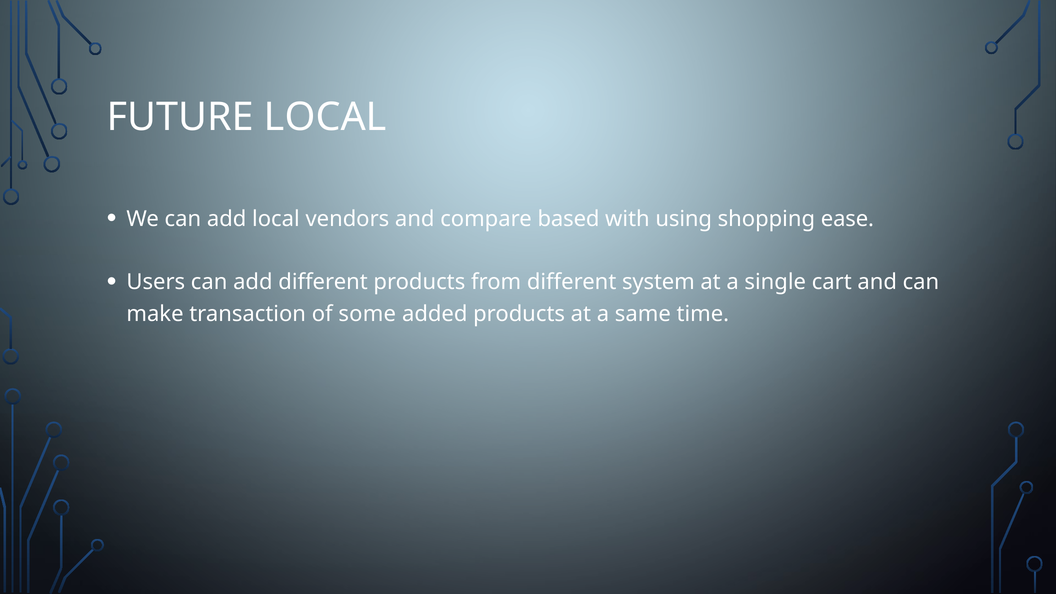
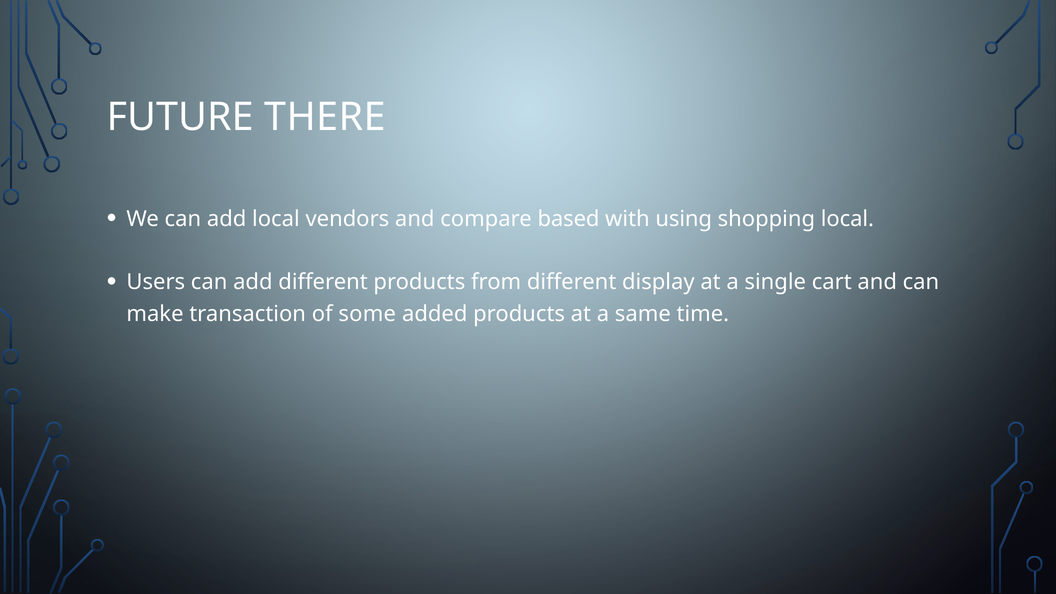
FUTURE LOCAL: LOCAL -> THERE (325, 117)
shopping ease: ease -> local (847, 219)
system: system -> display (658, 282)
